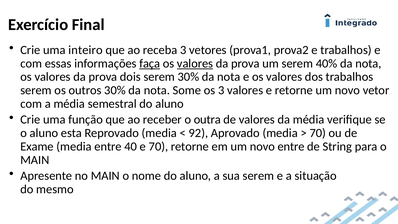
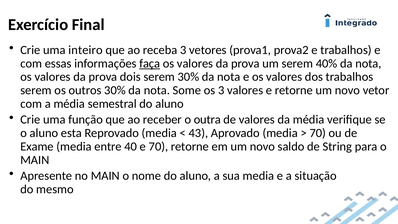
valores underline: present -> none (195, 63)
92: 92 -> 43 (198, 133)
novo entre: entre -> saldo (291, 146)
sua serem: serem -> media (258, 176)
